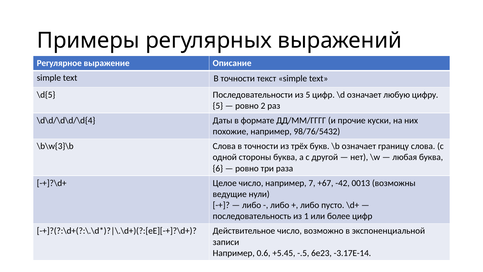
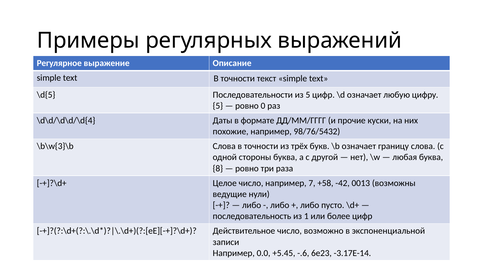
2: 2 -> 0 (263, 106)
6: 6 -> 8 (218, 168)
+67: +67 -> +58 (325, 183)
0.6: 0.6 -> 0.0 (264, 253)
-.5: -.5 -> -.6 (303, 253)
